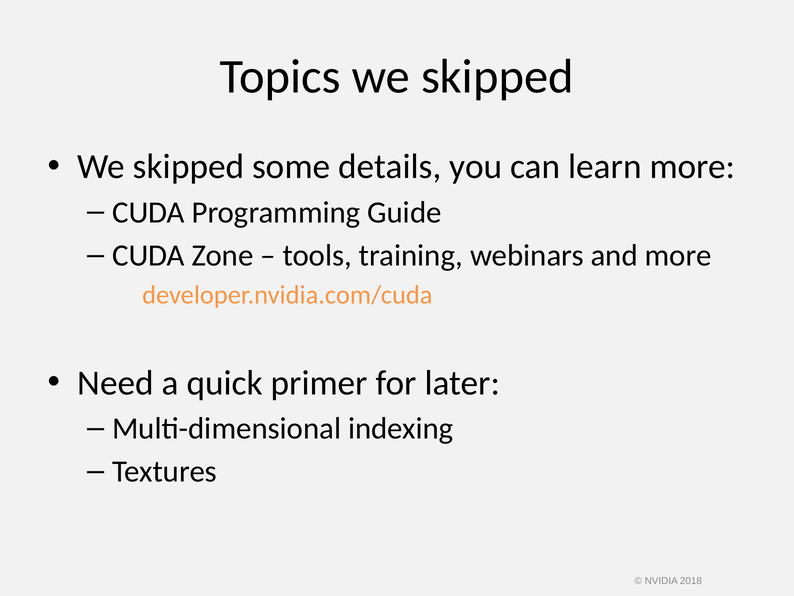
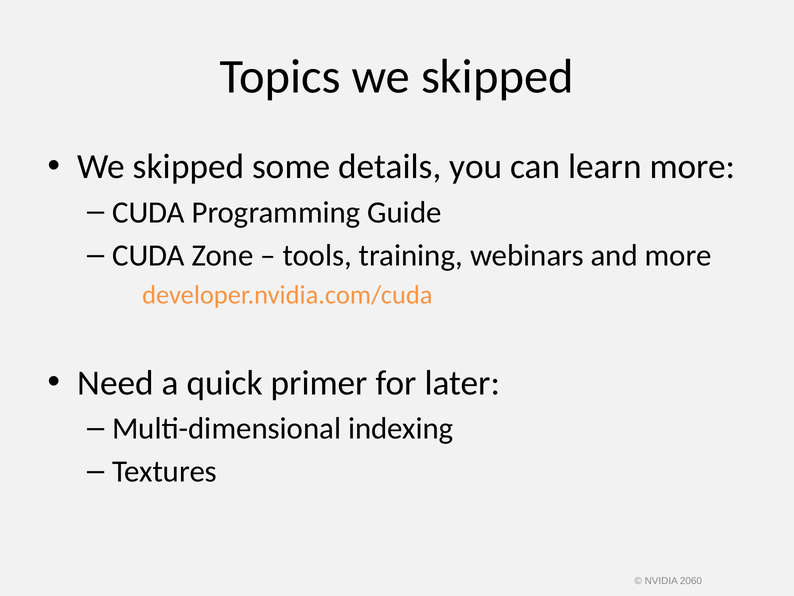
2018: 2018 -> 2060 (691, 580)
